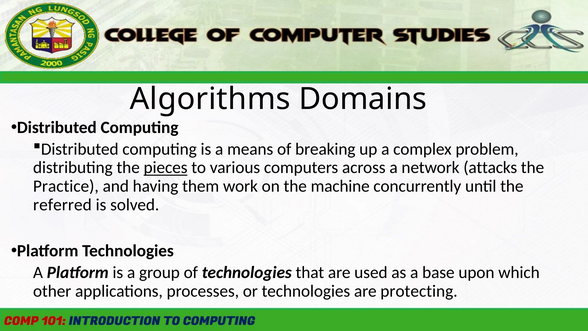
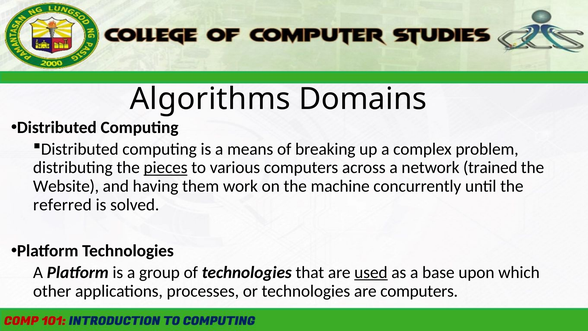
attacks: attacks -> trained (490, 168)
Practice: Practice -> Website (66, 186)
used underline: none -> present (371, 272)
are protecting: protecting -> computers (419, 291)
